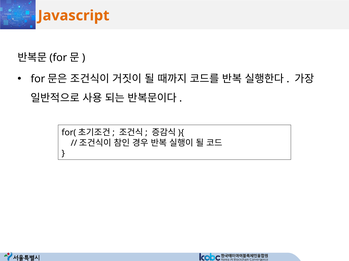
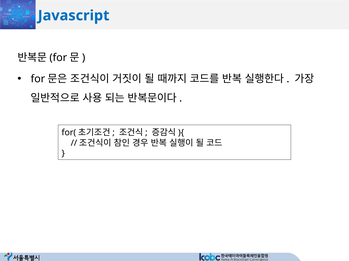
Javascript colour: orange -> blue (74, 16)
